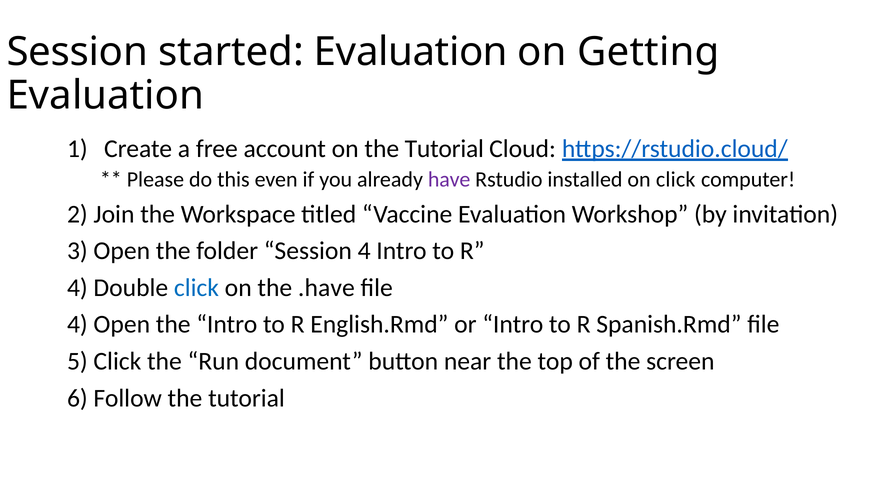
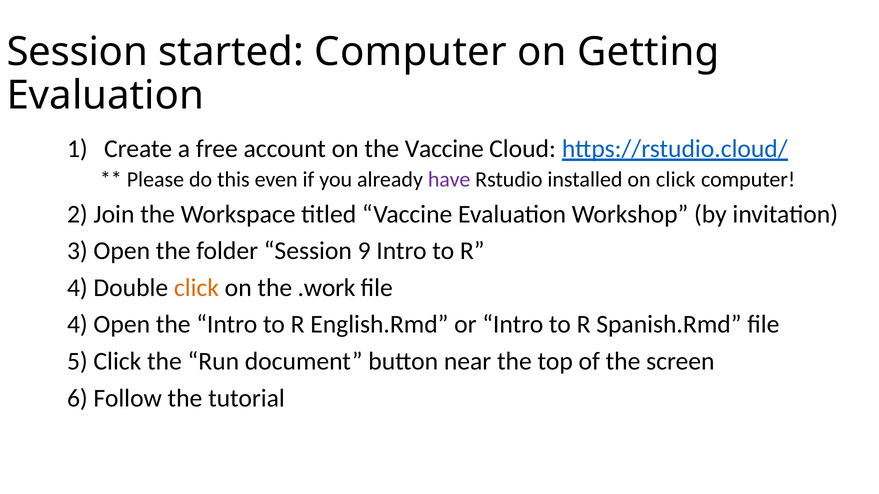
started Evaluation: Evaluation -> Computer (411, 52)
on the Tutorial: Tutorial -> Vaccine (444, 149)
Session 4: 4 -> 9 (364, 251)
click colour: blue -> orange (196, 288)
.have: .have -> .work (327, 288)
